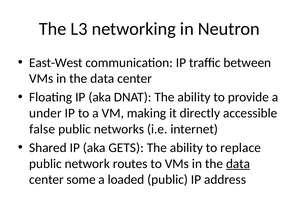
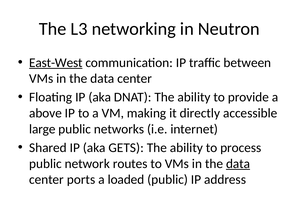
East-West underline: none -> present (56, 63)
under: under -> above (46, 113)
false: false -> large (42, 129)
replace: replace -> process (241, 148)
some: some -> ports (81, 180)
